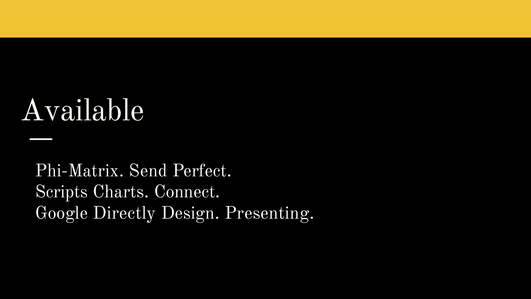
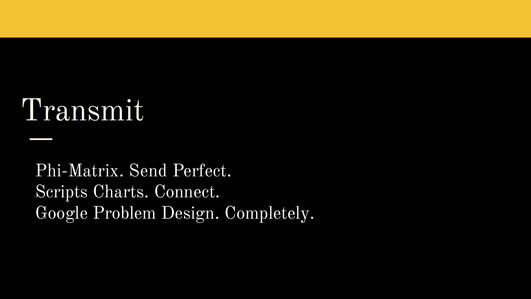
Available: Available -> Transmit (82, 110)
Directly: Directly -> Problem (125, 213)
Presenting: Presenting -> Completely (270, 213)
